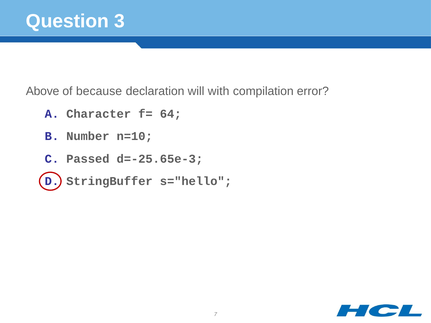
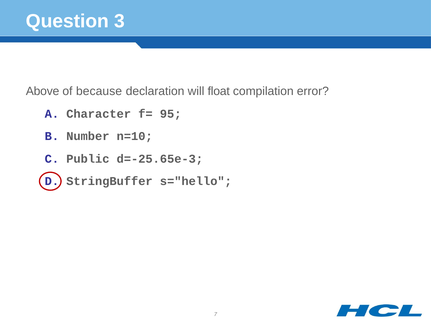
with: with -> float (219, 91)
64: 64 -> 95 (171, 114)
Passed: Passed -> Public (88, 159)
